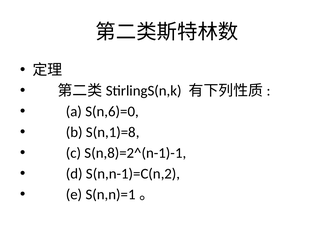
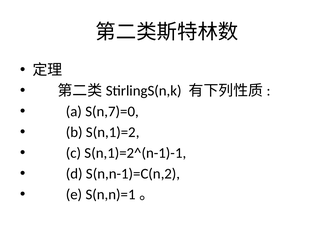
S(n,6)=0: S(n,6)=0 -> S(n,7)=0 (112, 112)
S(n,1)=8: S(n,1)=8 -> S(n,1)=2 (113, 132)
S(n,8)=2^(n-1)-1: S(n,8)=2^(n-1)-1 -> S(n,1)=2^(n-1)-1 (135, 153)
